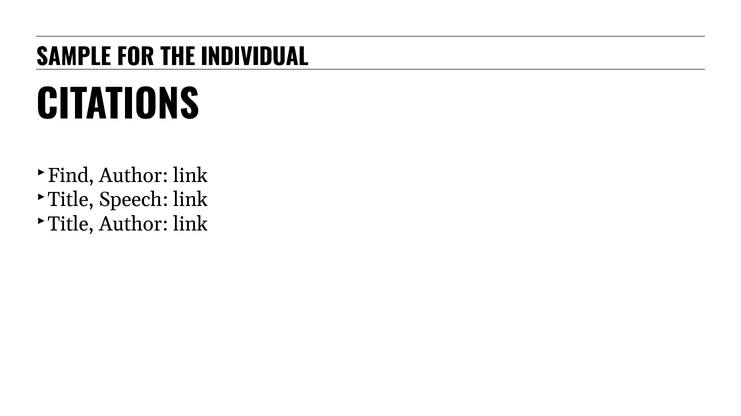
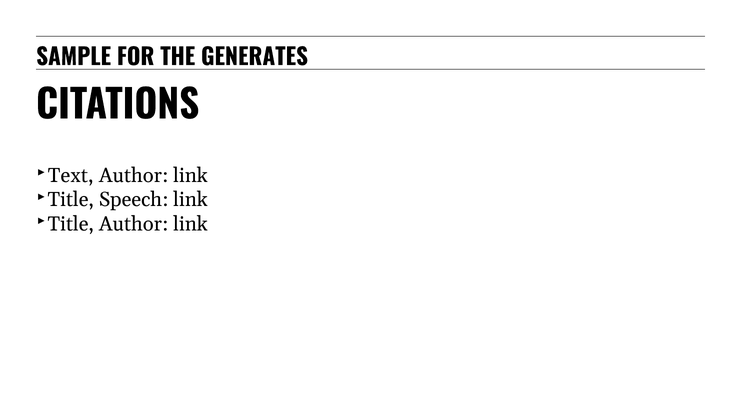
INDIVIDUAL: INDIVIDUAL -> GENERATES (254, 57)
Find: Find -> Text (71, 175)
